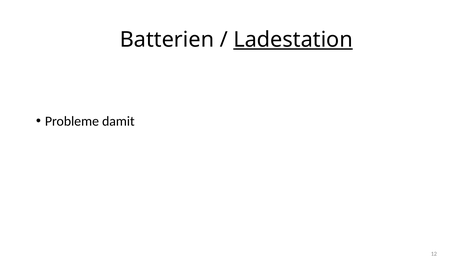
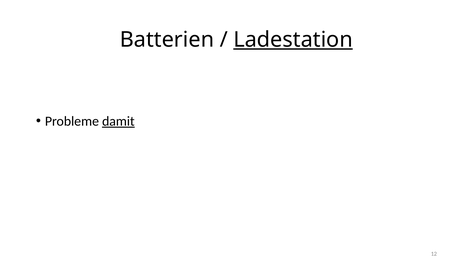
damit underline: none -> present (118, 121)
